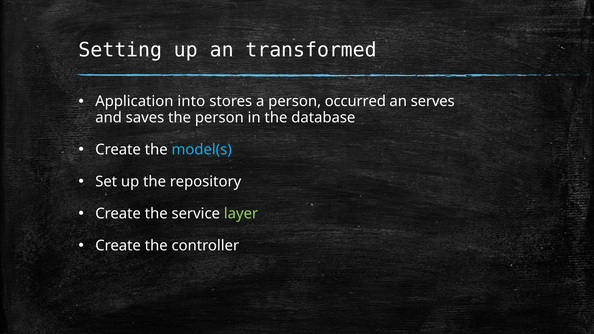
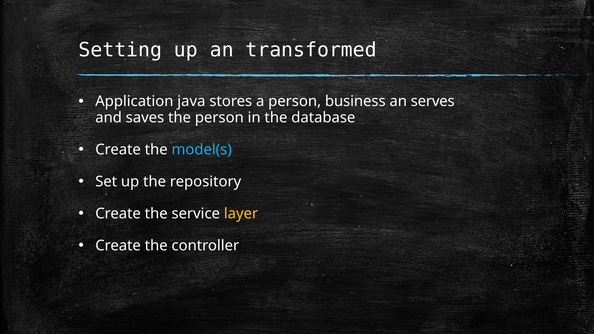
into: into -> java (191, 101)
occurred: occurred -> business (355, 101)
layer colour: light green -> yellow (241, 214)
